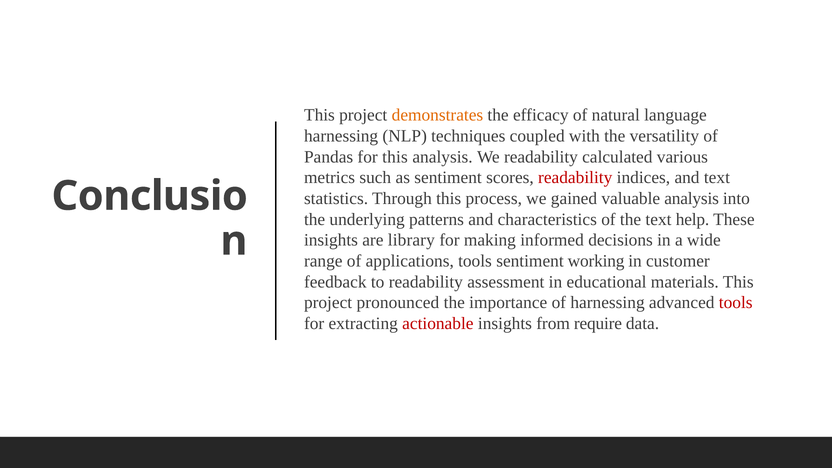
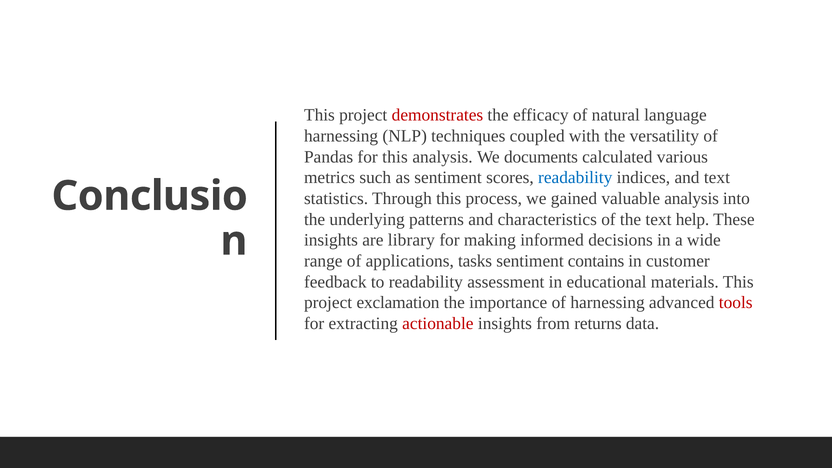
demonstrates colour: orange -> red (437, 115)
We readability: readability -> documents (541, 157)
readability colour: red -> blue (575, 178)
applications tools: tools -> tasks (475, 261)
working: working -> contains (596, 261)
pronounced: pronounced -> exclamation (398, 303)
require: require -> returns (598, 323)
